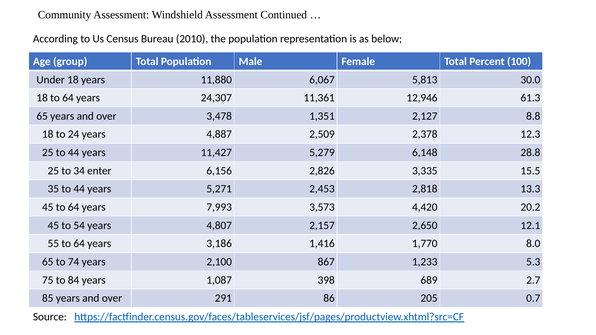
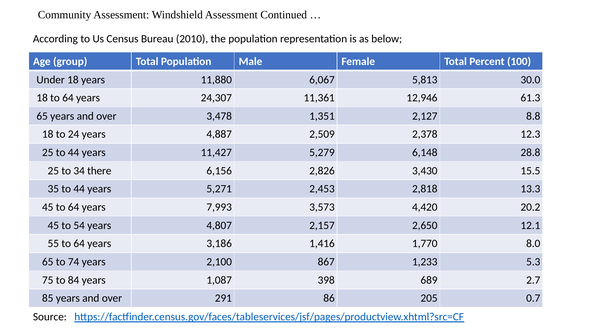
enter: enter -> there (99, 171)
3,335: 3,335 -> 3,430 (425, 171)
